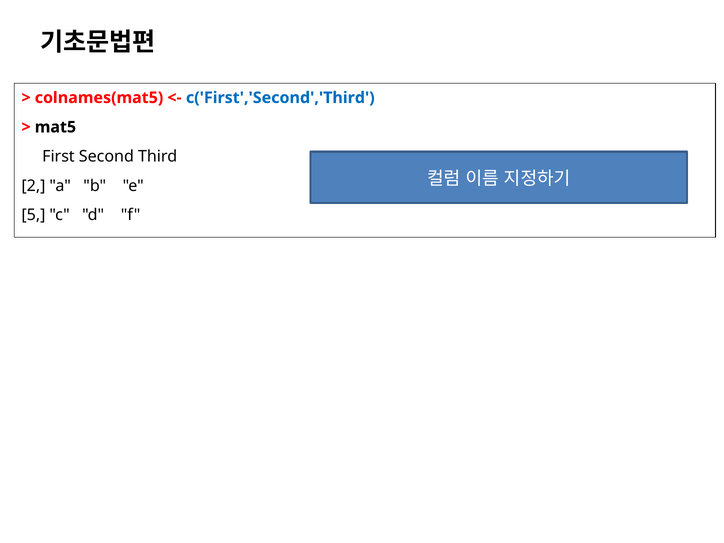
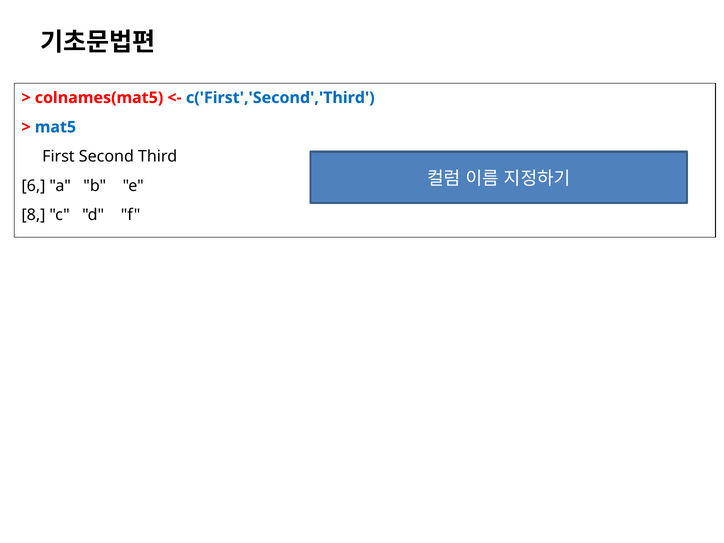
mat5 colour: black -> blue (55, 127)
2: 2 -> 6 (33, 186)
5: 5 -> 8 (33, 215)
